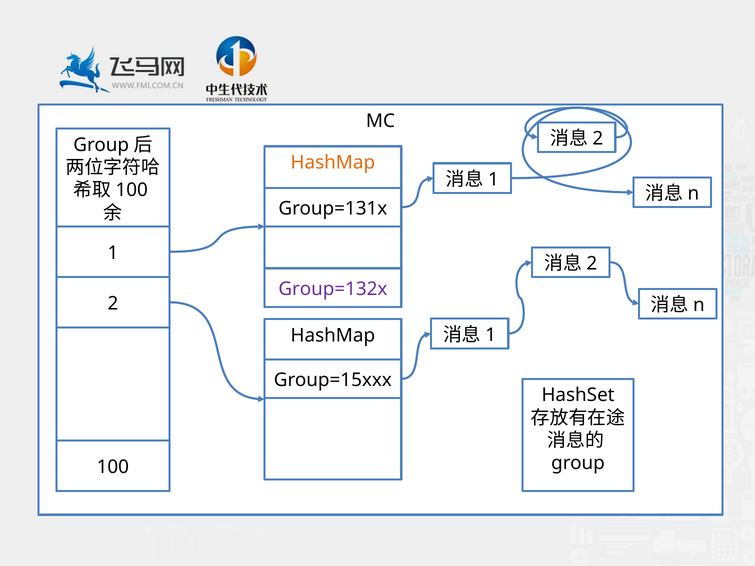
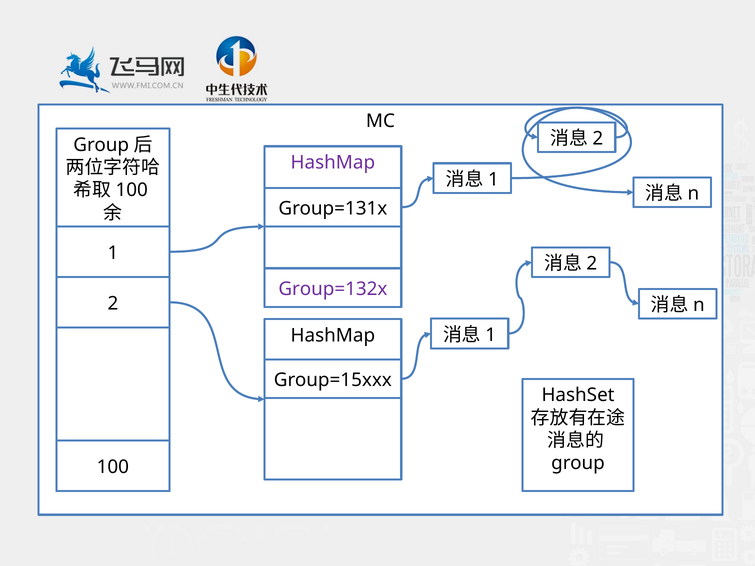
HashMap colour: orange -> purple (333, 163)
